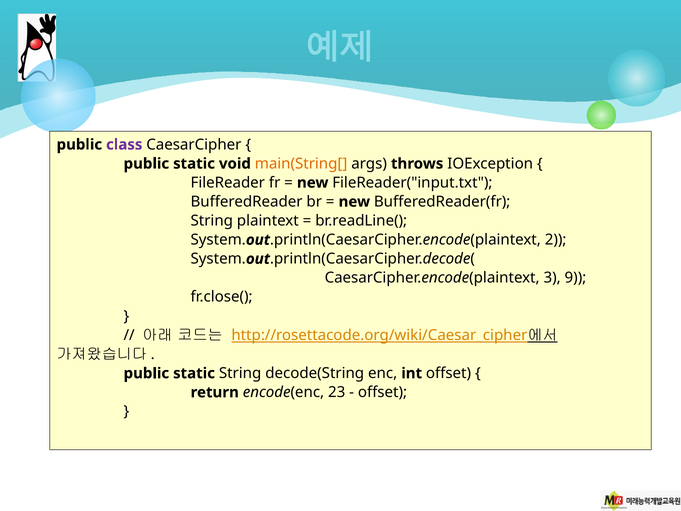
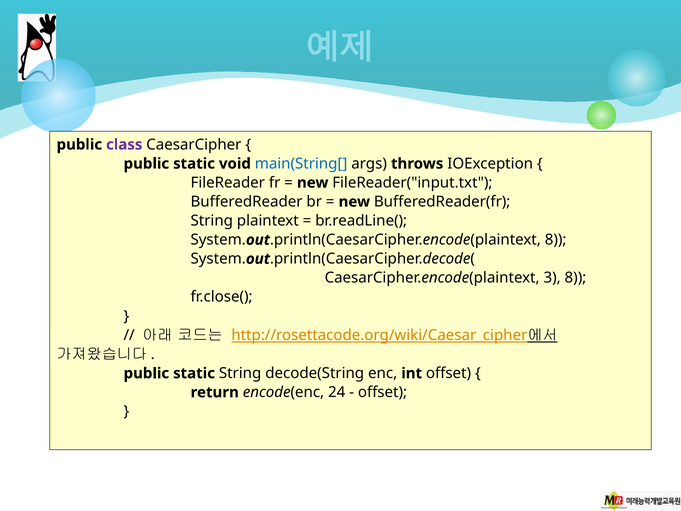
main(String[ colour: orange -> blue (301, 164)
System.out.println(CaesarCipher.encode(plaintext 2: 2 -> 8 (556, 240)
3 9: 9 -> 8 (575, 278)
23: 23 -> 24 (337, 392)
